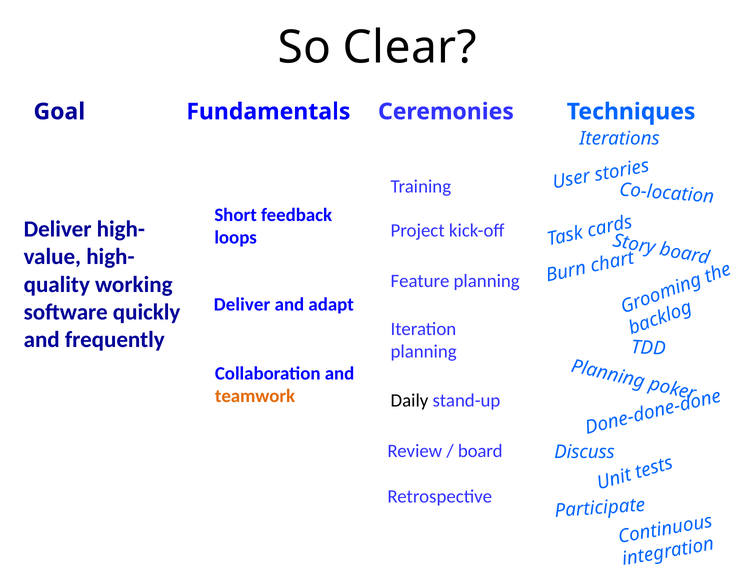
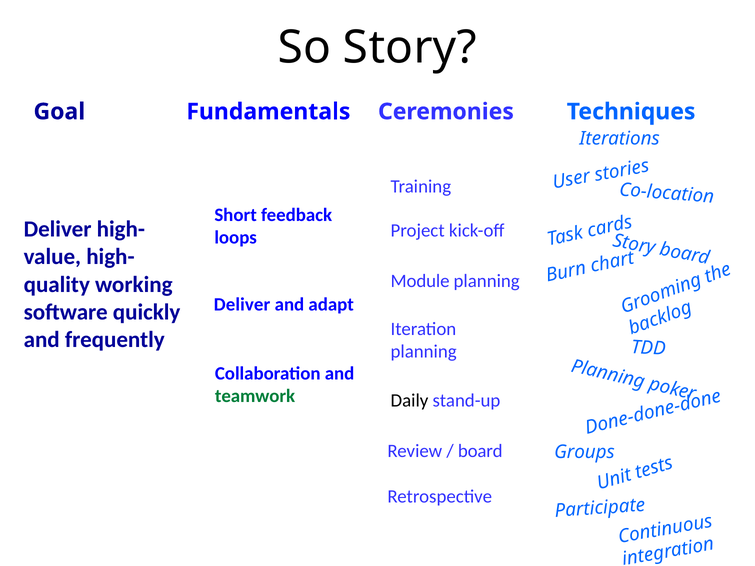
So Clear: Clear -> Story (410, 48)
Feature: Feature -> Module (420, 281)
teamwork colour: orange -> green (255, 396)
Discuss: Discuss -> Groups (584, 452)
